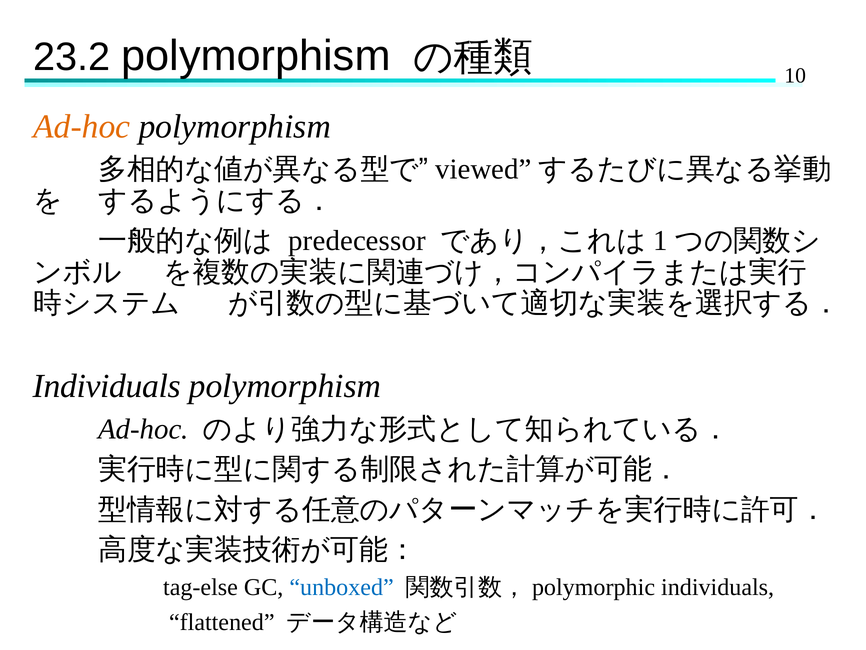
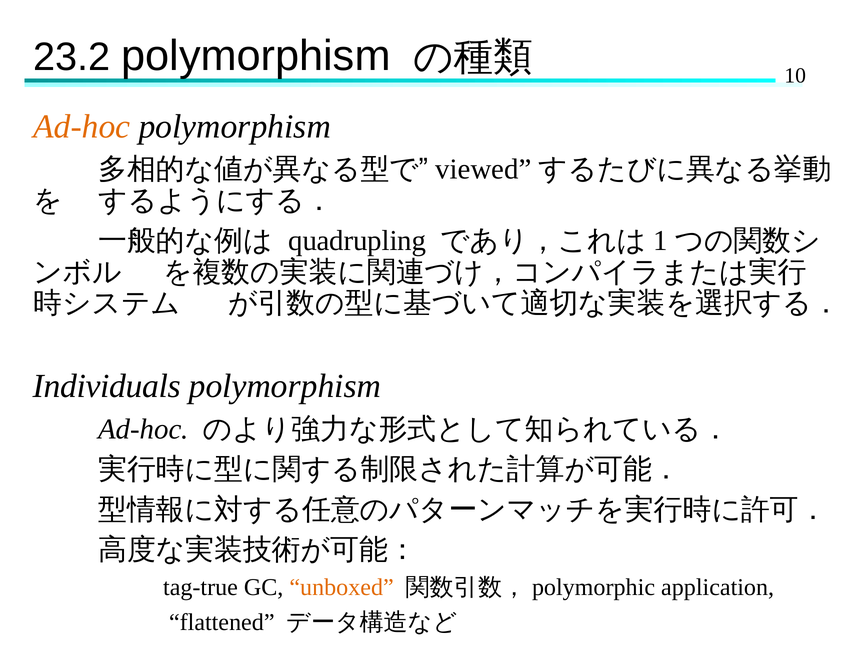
predecessor: predecessor -> quadrupling (357, 241)
tag-else: tag-else -> tag-true (200, 587)
unboxed colour: blue -> orange (342, 587)
individuals: individuals -> application (718, 587)
